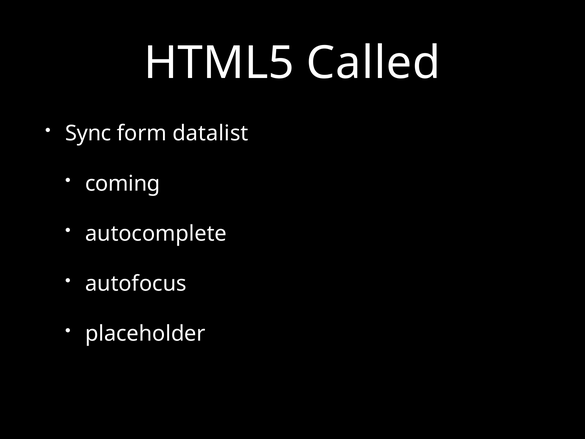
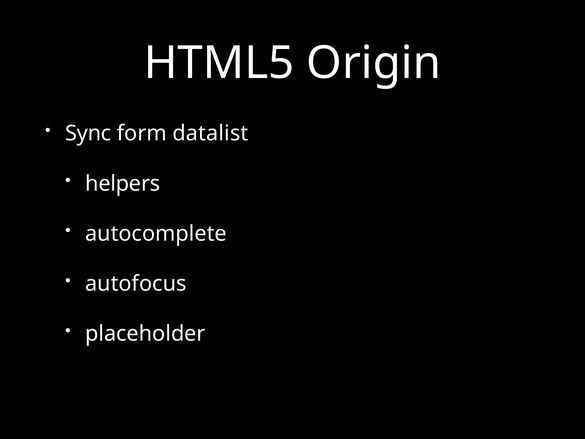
Called: Called -> Origin (374, 63)
coming: coming -> helpers (123, 183)
